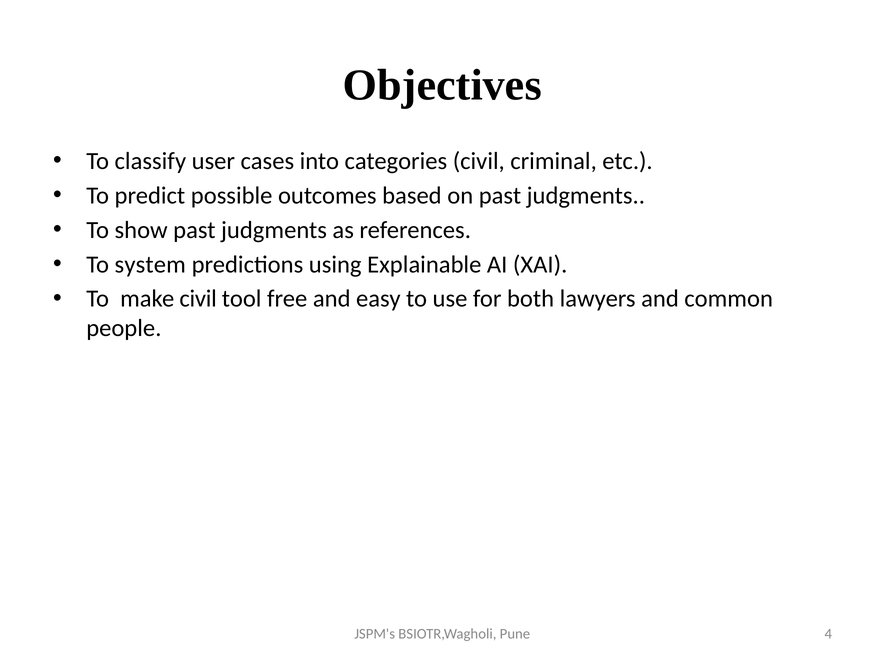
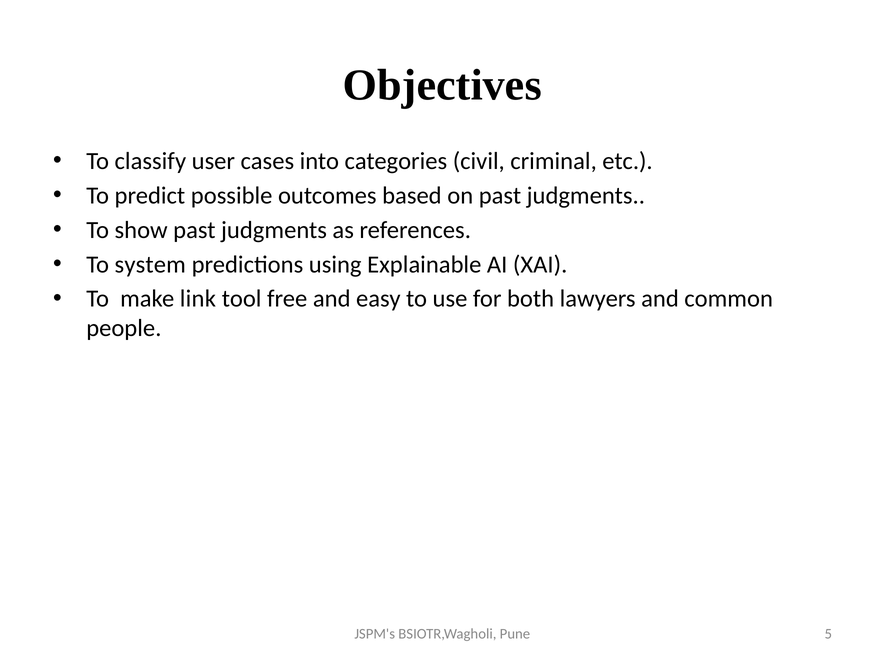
make civil: civil -> link (198, 299)
4: 4 -> 5 (828, 634)
